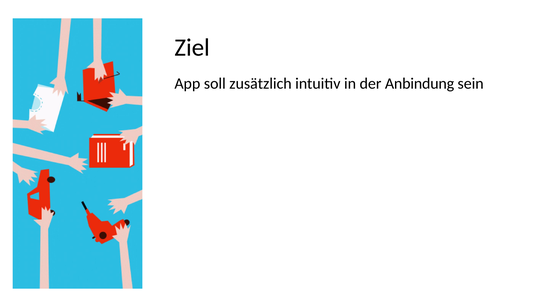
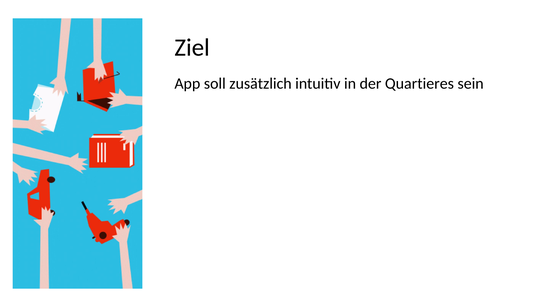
Anbindung: Anbindung -> Quartieres (419, 84)
